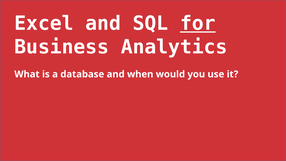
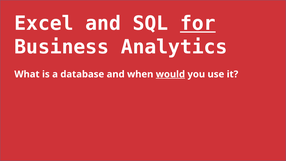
would underline: none -> present (170, 74)
